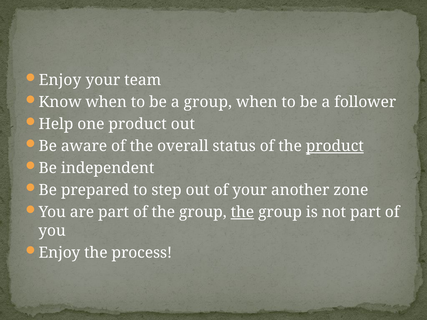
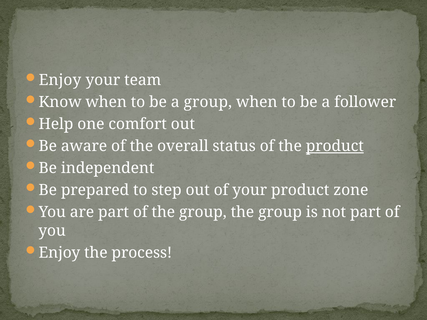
one product: product -> comfort (138, 124)
your another: another -> product (300, 190)
the underline: present -> none (242, 212)
